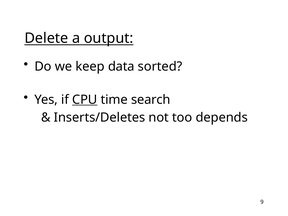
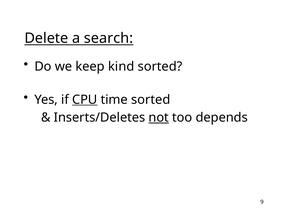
output: output -> search (109, 38)
data: data -> kind (121, 66)
time search: search -> sorted (151, 100)
not underline: none -> present (159, 118)
